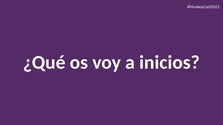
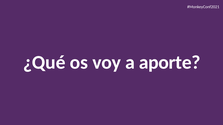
inicios: inicios -> aporte (170, 63)
